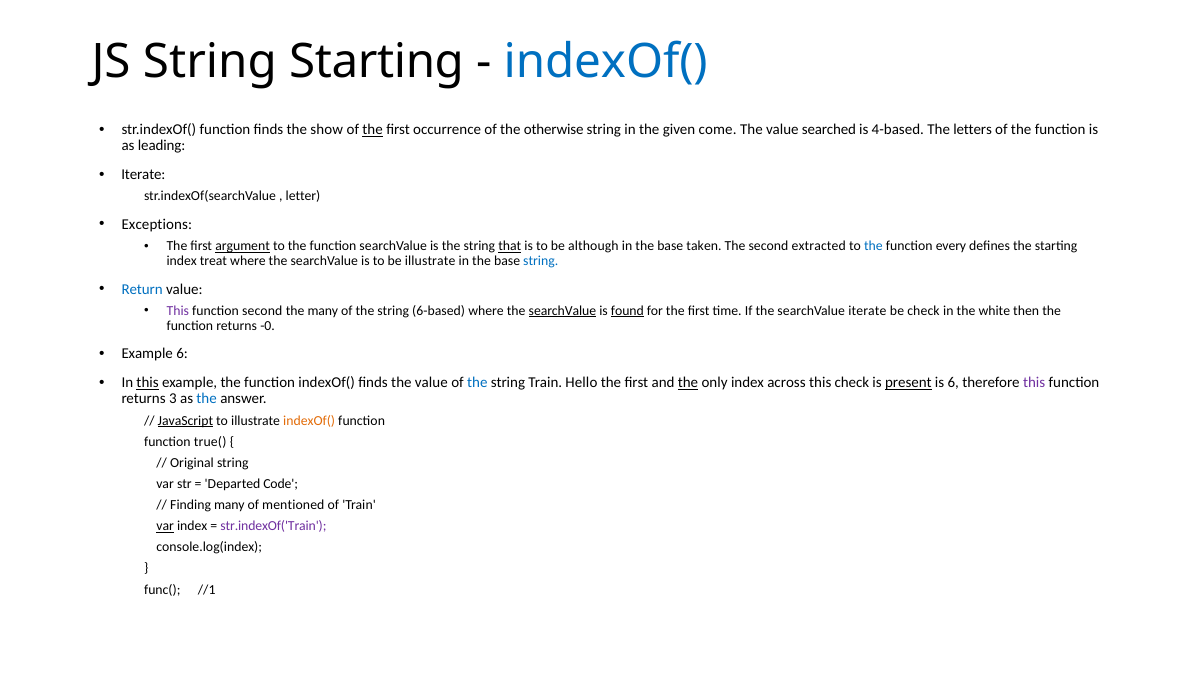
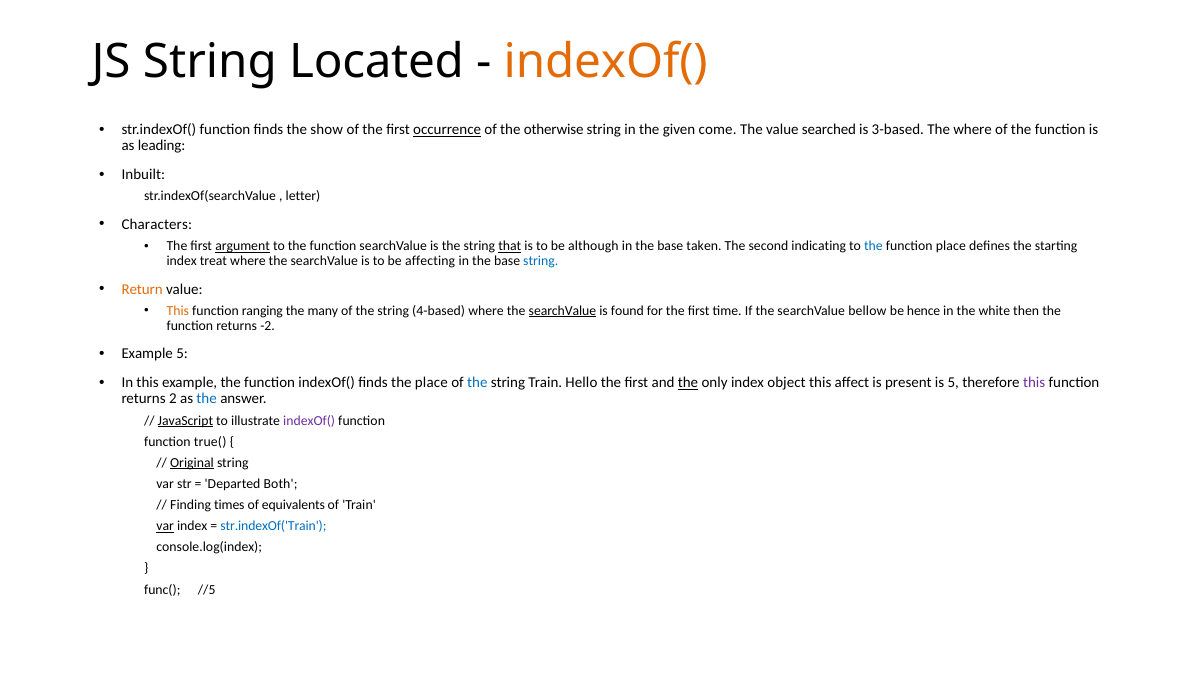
String Starting: Starting -> Located (377, 62)
indexOf( colour: blue -> orange (606, 62)
the underline: present -> none (373, 130)
occurrence underline: none -> present (447, 130)
4-based: 4-based -> 3-based (898, 130)
The letters: letters -> where (973, 130)
Iterate: Iterate -> Inbuilt (143, 174)
Exceptions: Exceptions -> Characters (157, 224)
extracted: extracted -> indicating (819, 246)
function every: every -> place (951, 246)
be illustrate: illustrate -> affecting (430, 261)
Return colour: blue -> orange (142, 289)
This colour: purple -> orange (178, 311)
function second: second -> ranging (262, 311)
6-based: 6-based -> 4-based (439, 311)
found underline: present -> none (627, 311)
searchValue iterate: iterate -> bellow (867, 311)
be check: check -> hence (924, 311)
-0: -0 -> -2 (268, 326)
Example 6: 6 -> 5 (182, 354)
this underline: present -> none (148, 382)
finds the value: value -> place (431, 382)
across: across -> object (787, 382)
this check: check -> affect (852, 382)
present underline: present -> none (908, 382)
is 6: 6 -> 5 (953, 382)
3: 3 -> 2 (173, 399)
indexOf( colour: orange -> purple (309, 420)
Original underline: none -> present (192, 463)
Code: Code -> Both (280, 484)
Finding many: many -> times (229, 505)
mentioned: mentioned -> equivalents (293, 505)
str.indexOf('Train colour: purple -> blue (273, 526)
//1: //1 -> //5 (207, 589)
